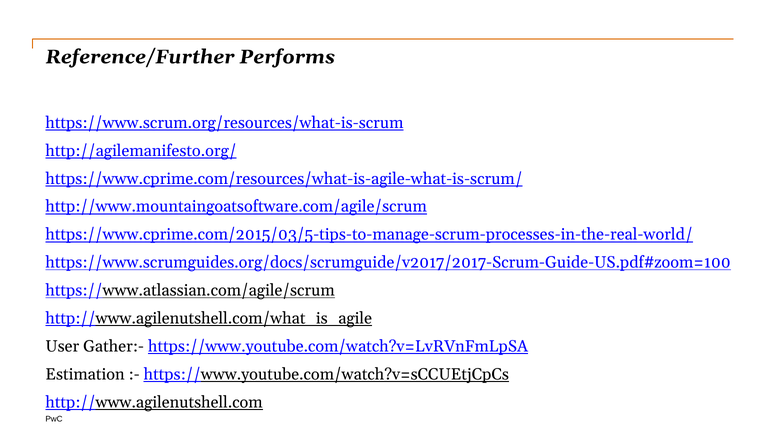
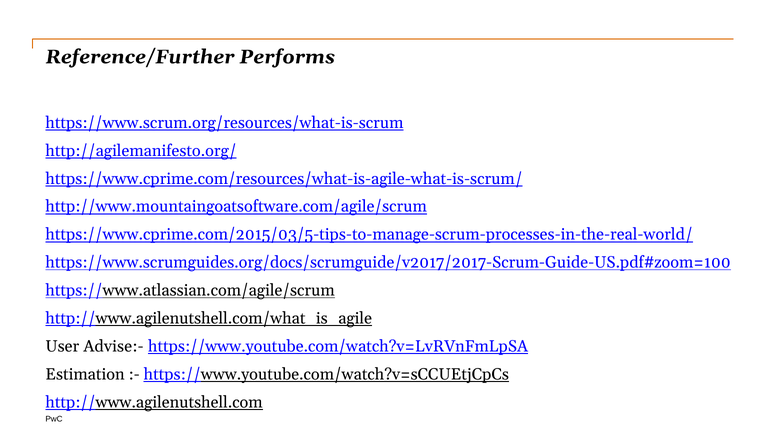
Gather:-: Gather:- -> Advise:- (114, 346)
